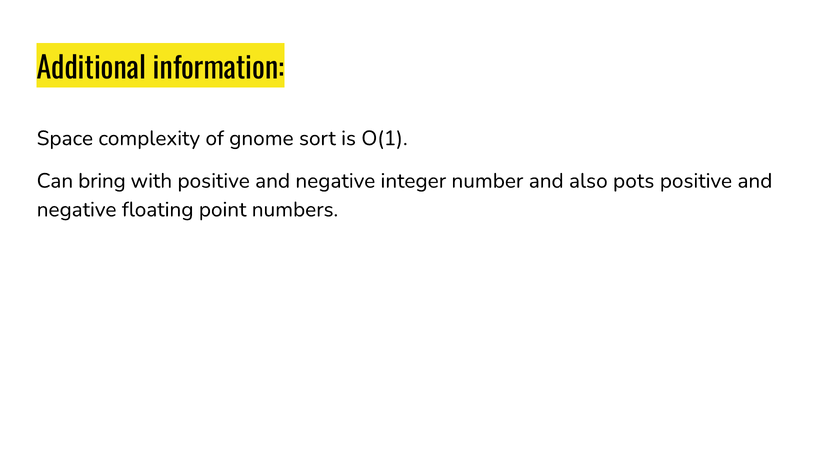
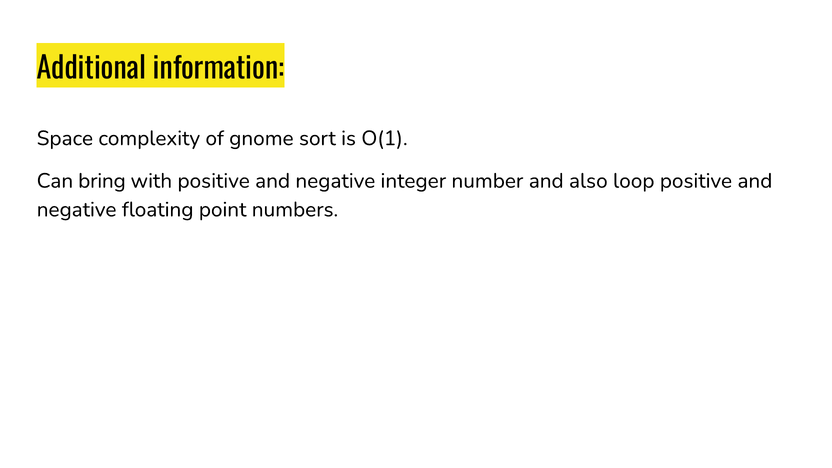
pots: pots -> loop (634, 181)
